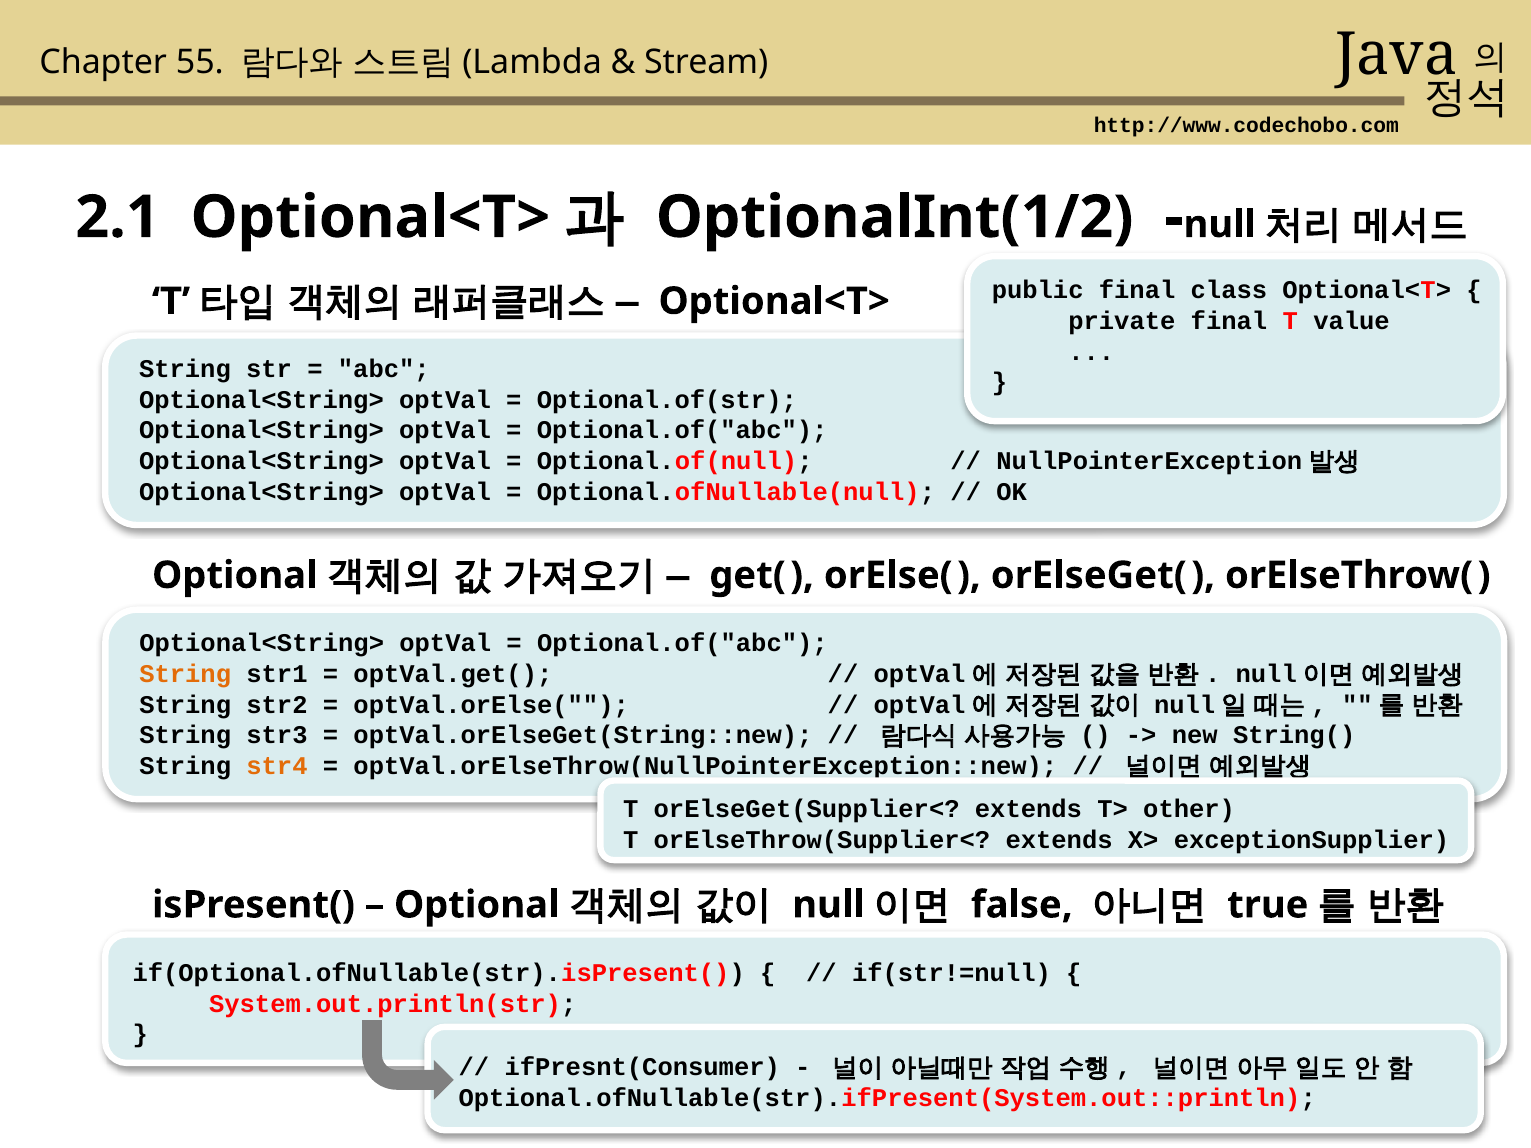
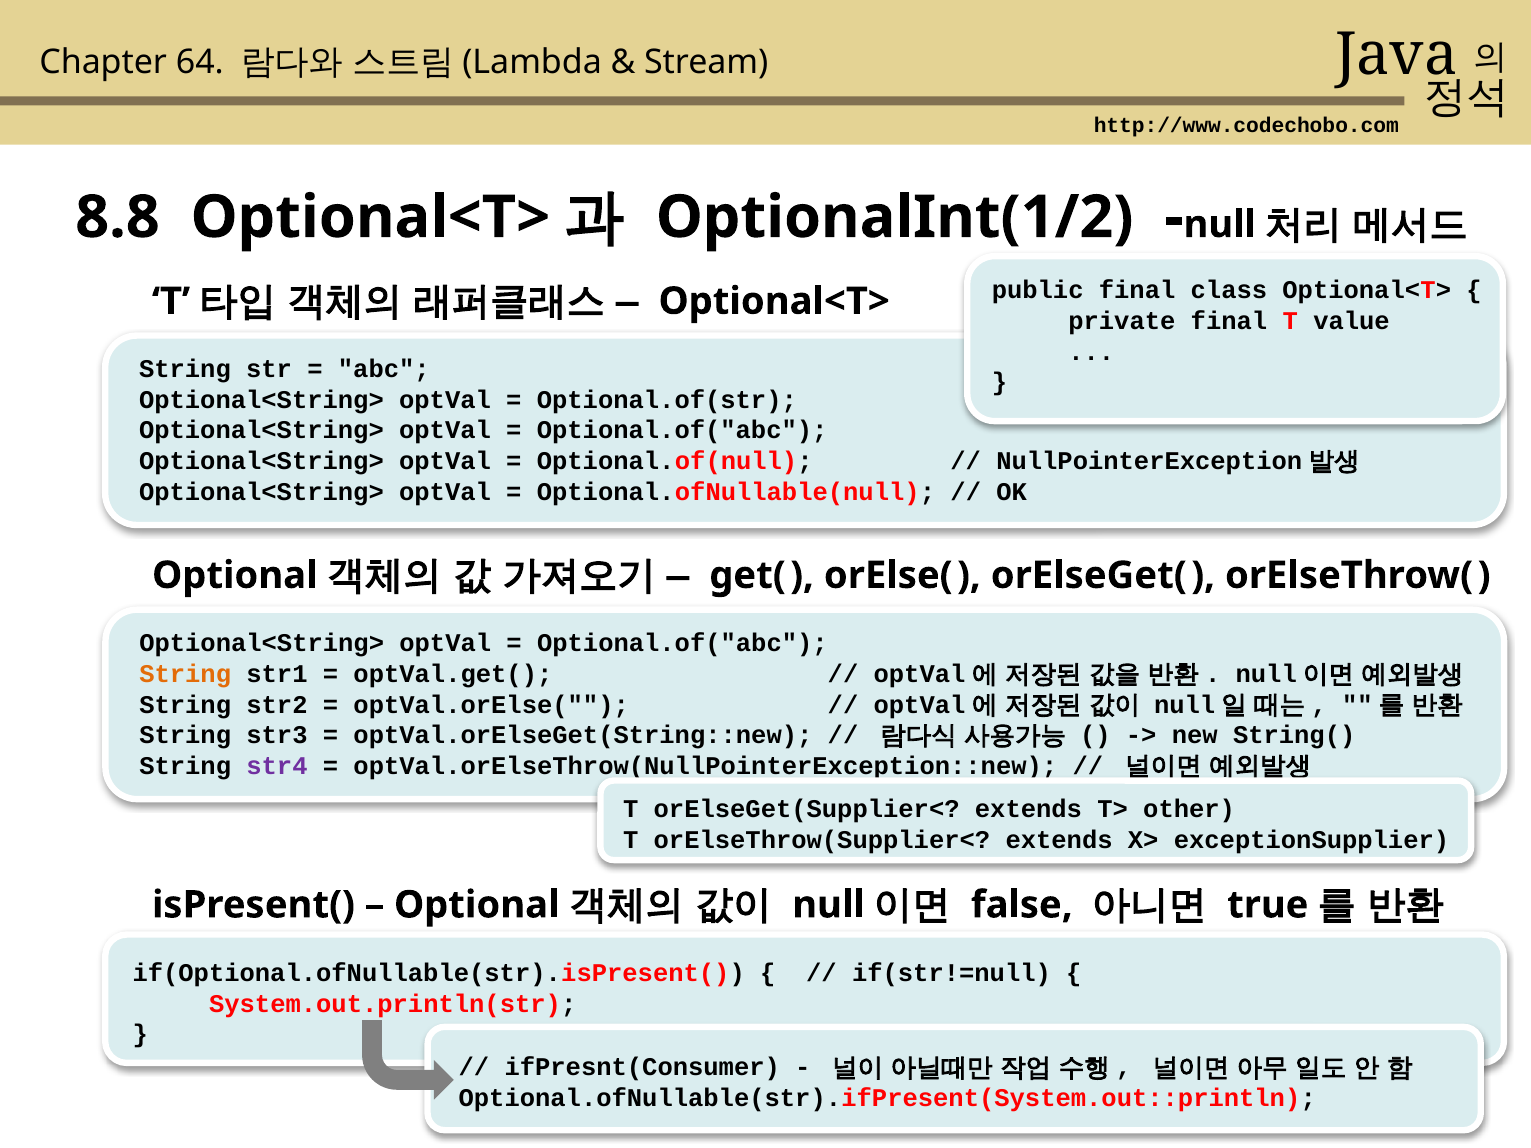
55: 55 -> 64 (200, 62)
2.1: 2.1 -> 8.8 (117, 217)
str4 colour: orange -> purple (277, 766)
